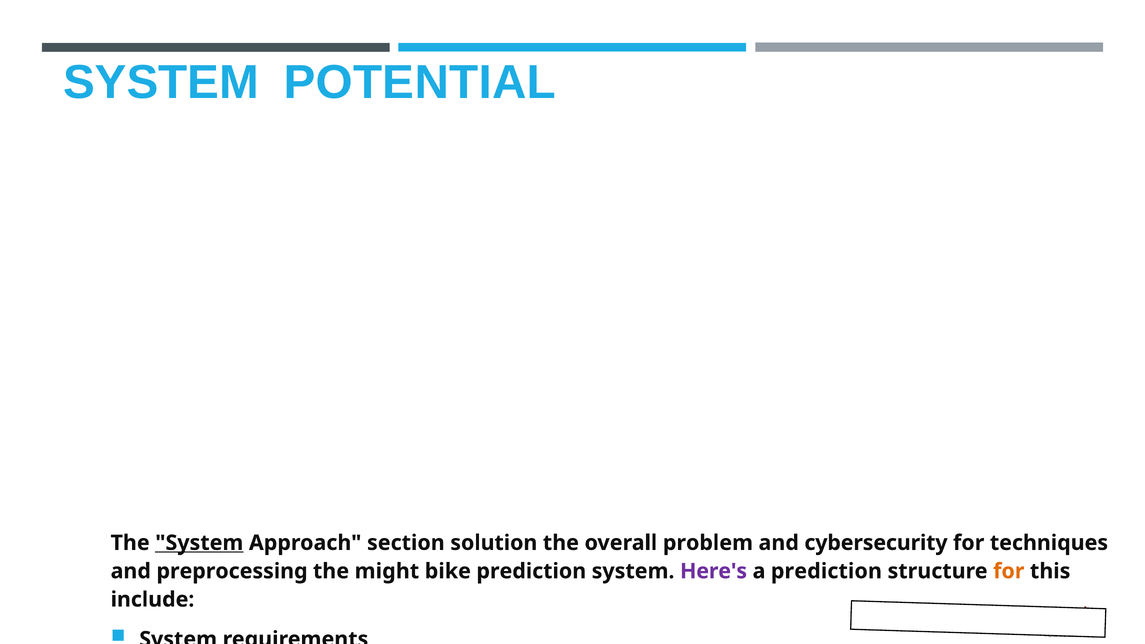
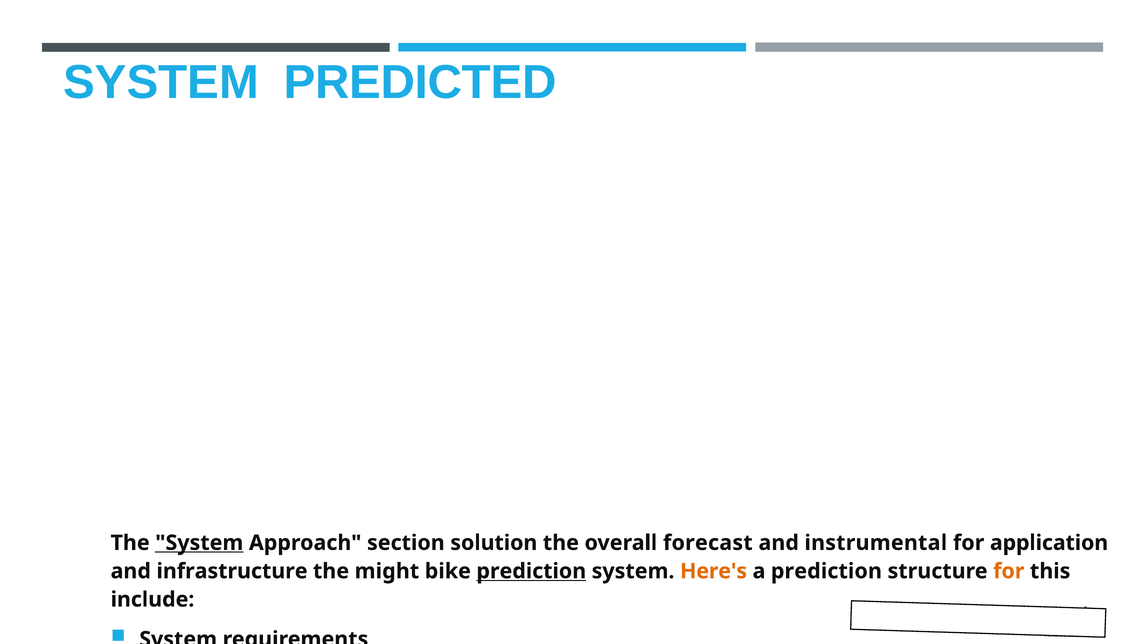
POTENTIAL: POTENTIAL -> PREDICTED (420, 82)
problem: problem -> forecast (708, 543)
cybersecurity: cybersecurity -> instrumental (876, 543)
techniques: techniques -> application (1049, 543)
preprocessing: preprocessing -> infrastructure (232, 571)
prediction underline: none -> present (531, 571)
Here's colour: purple -> orange (714, 571)
